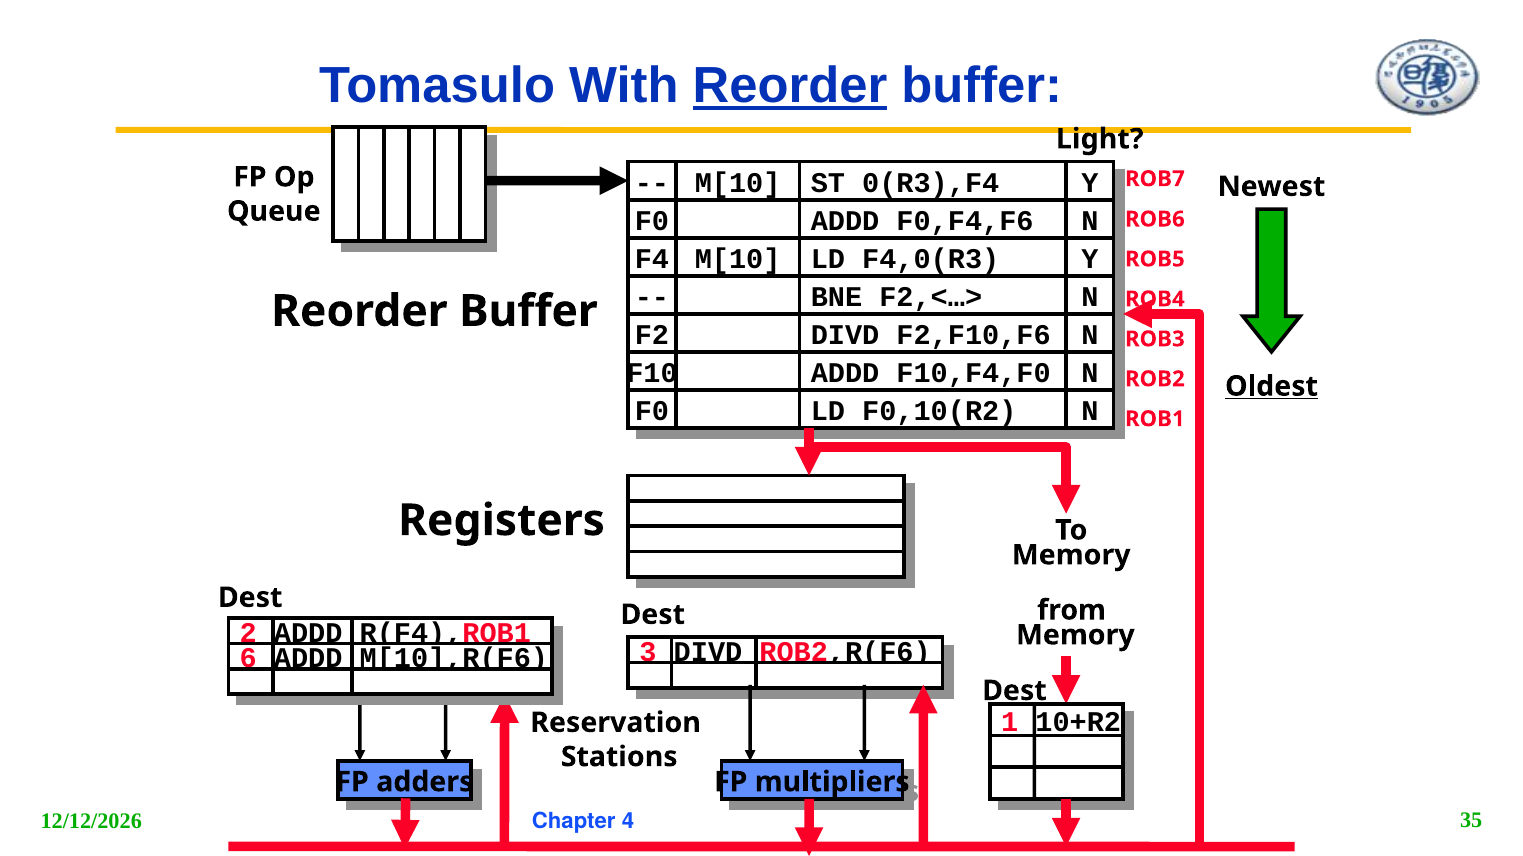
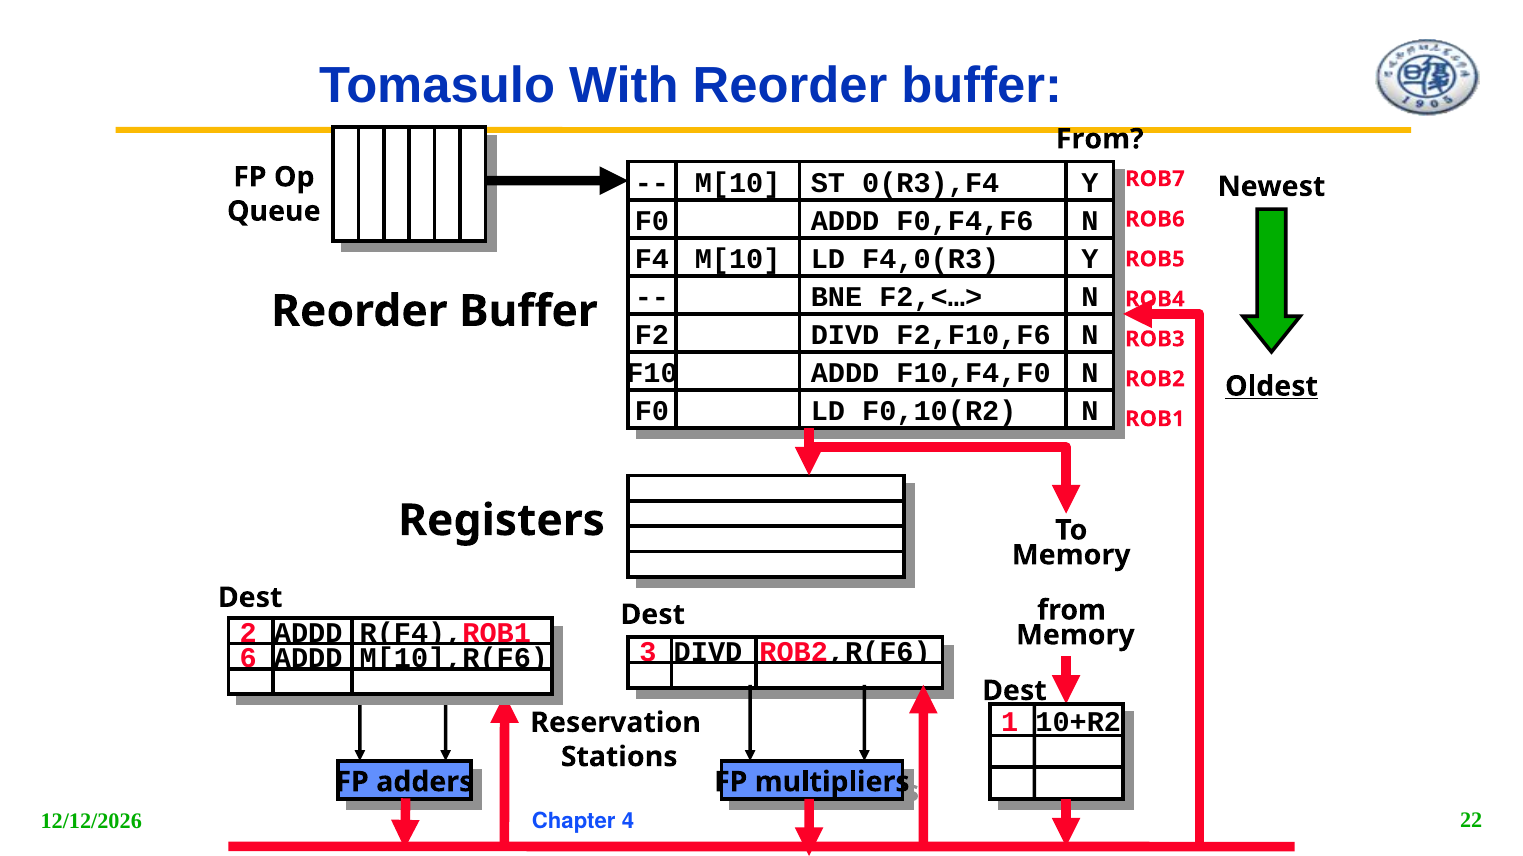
Reorder underline: present -> none (790, 86)
Light: Light -> From (1100, 139)
35: 35 -> 22 (1471, 821)
